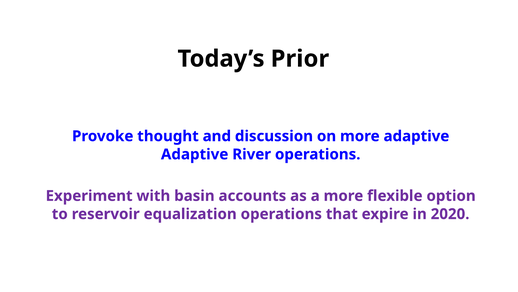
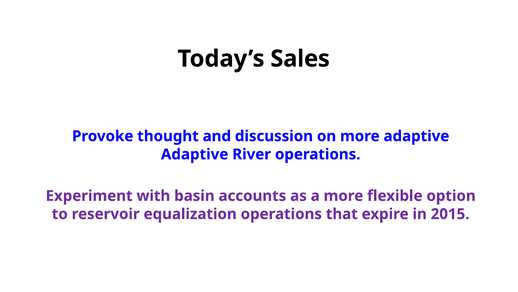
Prior: Prior -> Sales (300, 59)
2020: 2020 -> 2015 (450, 214)
